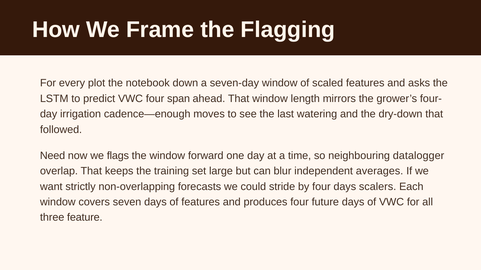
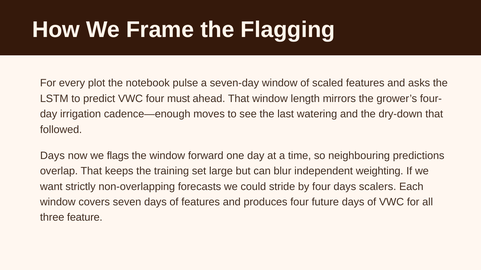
down: down -> pulse (185, 83)
span: span -> must (179, 99)
Need: Need -> Days (52, 156)
datalogger: datalogger -> predictions (419, 156)
averages: averages -> weighting (380, 171)
